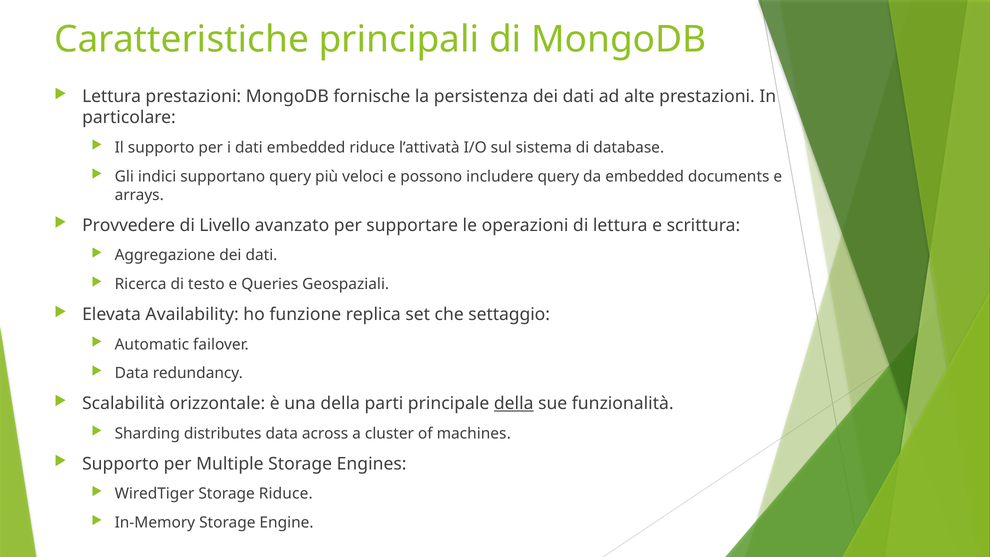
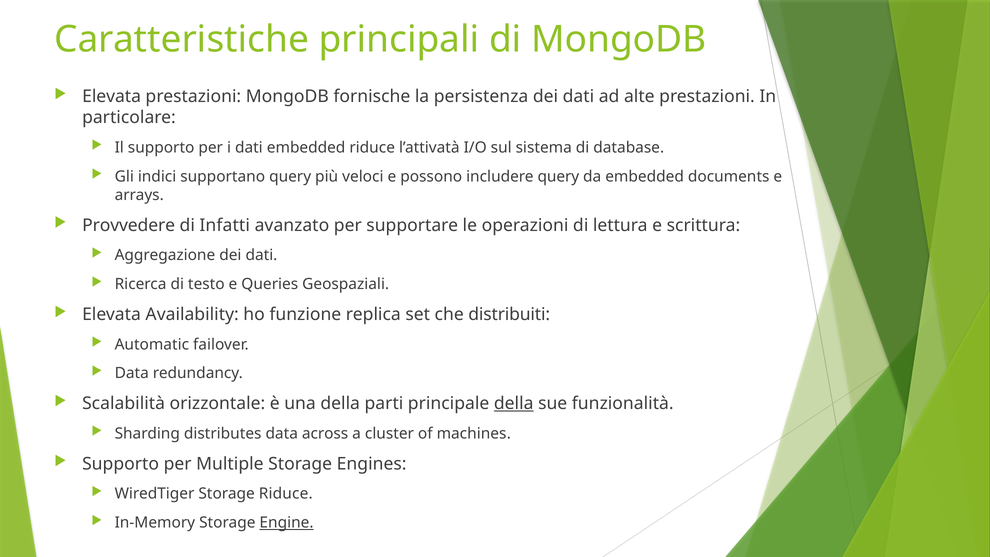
Lettura: Lettura -> Elevata (112, 97)
Livello: Livello -> Infatti (225, 225)
settaggio: settaggio -> distribuiti (509, 314)
Engine underline: none -> present (287, 523)
